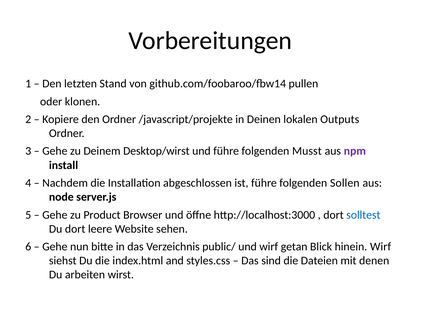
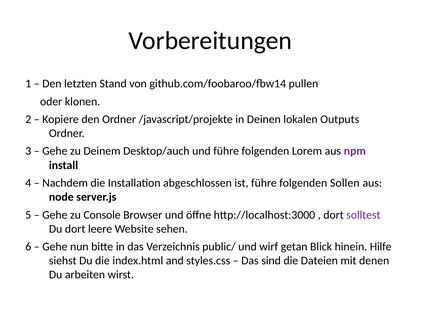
Desktop/wirst: Desktop/wirst -> Desktop/auch (156, 151)
Musst: Musst -> Lorem (307, 151)
Product: Product -> Console (102, 215)
solltest colour: blue -> purple (363, 215)
hinein Wirf: Wirf -> Hilfe (381, 246)
